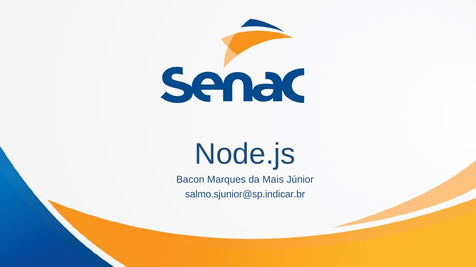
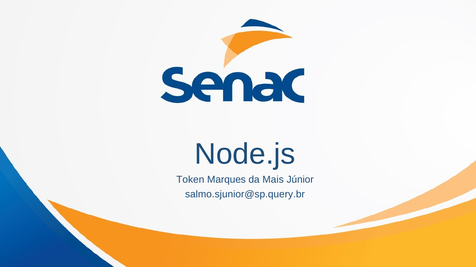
Bacon: Bacon -> Token (190, 180)
salmo.sjunior@sp.indicar.br: salmo.sjunior@sp.indicar.br -> salmo.sjunior@sp.query.br (245, 195)
